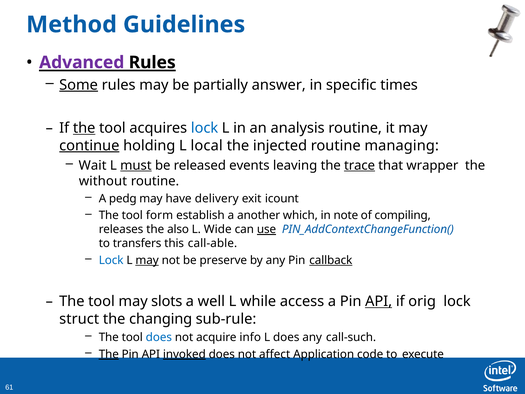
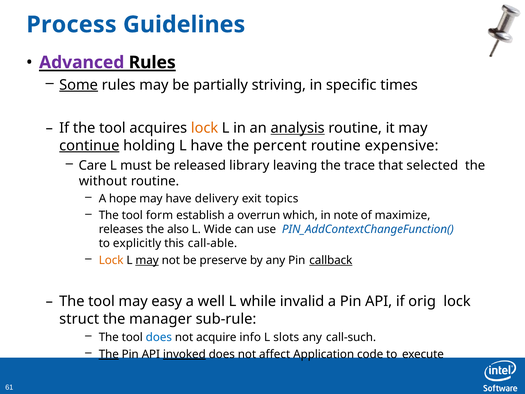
Method: Method -> Process (71, 25)
answer: answer -> striving (279, 85)
the underline: present -> none (84, 128)
lock colour: blue -> orange (205, 128)
analysis underline: none -> present (298, 128)
L local: local -> have (207, 146)
injected: injected -> percent (280, 146)
managing: managing -> expensive (402, 146)
Wait: Wait -> Care (93, 165)
must underline: present -> none (136, 165)
events: events -> library (249, 165)
trace underline: present -> none (360, 165)
wrapper: wrapper -> selected (432, 165)
pedg: pedg -> hope (123, 199)
icount: icount -> topics (282, 199)
another: another -> overrun (259, 215)
compiling: compiling -> maximize (403, 215)
use underline: present -> none (267, 229)
transfers: transfers -> explicitly (137, 243)
Lock colour: blue -> orange (111, 260)
slots: slots -> easy (167, 301)
access: access -> invalid (302, 301)
API underline: present -> none (379, 301)
changing: changing -> manager (161, 319)
L does: does -> slots (286, 337)
